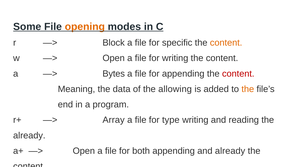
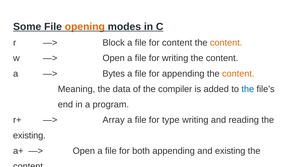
for specific: specific -> content (177, 43)
content colour: red -> orange (238, 74)
allowing: allowing -> compiler (175, 89)
the colour: orange -> blue (248, 89)
already: already -> existing (29, 136)
and already: already -> existing (230, 151)
